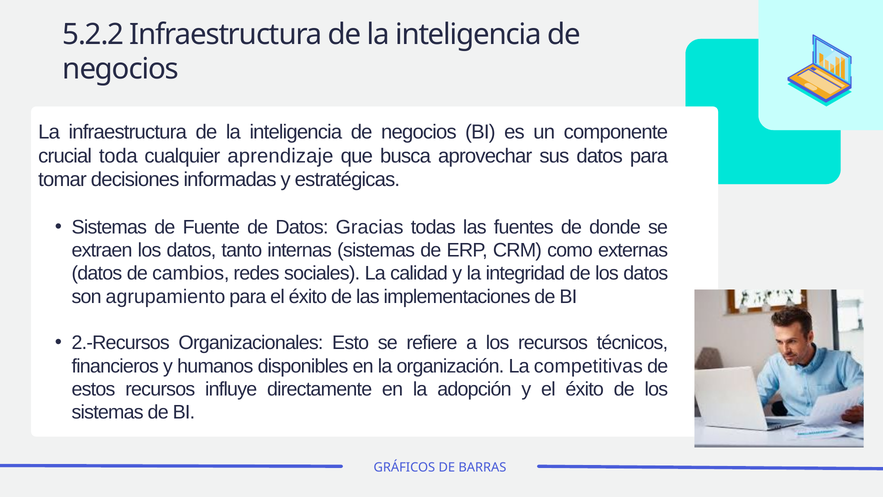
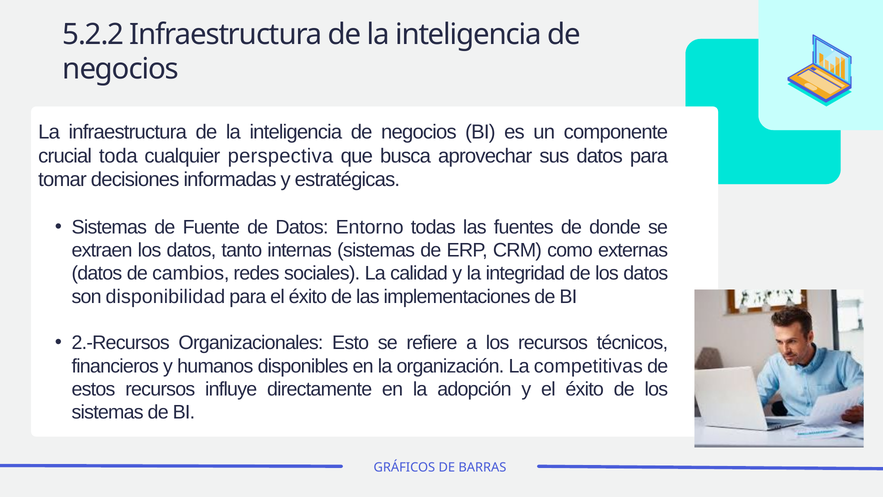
aprendizaje: aprendizaje -> perspectiva (280, 156)
Gracias: Gracias -> Entorno (370, 227)
agrupamiento: agrupamiento -> disponibilidad (165, 296)
